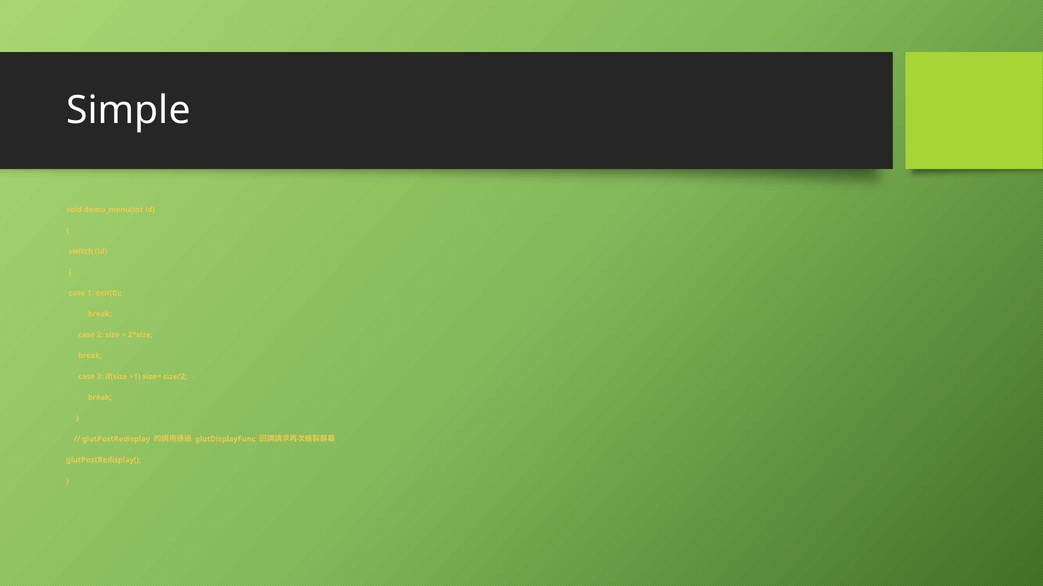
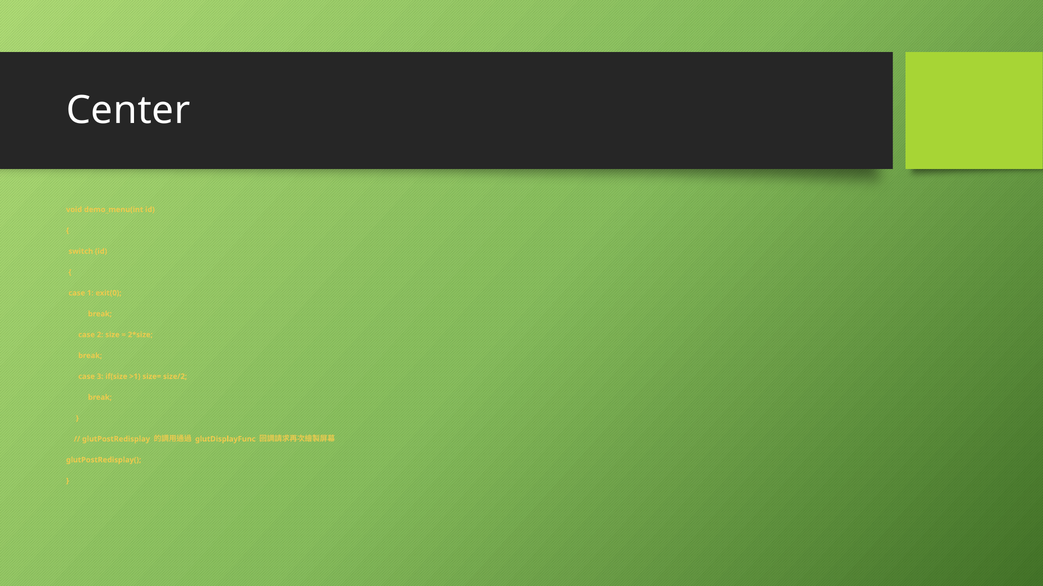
Simple: Simple -> Center (128, 110)
